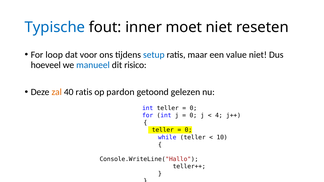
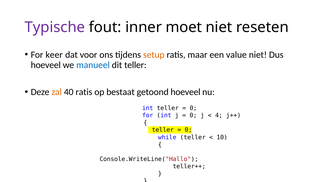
Typische colour: blue -> purple (55, 27)
loop: loop -> keer (54, 55)
setup colour: blue -> orange (154, 55)
dit risico: risico -> teller (135, 65)
pardon: pardon -> bestaat (121, 92)
getoond gelezen: gelezen -> hoeveel (186, 92)
